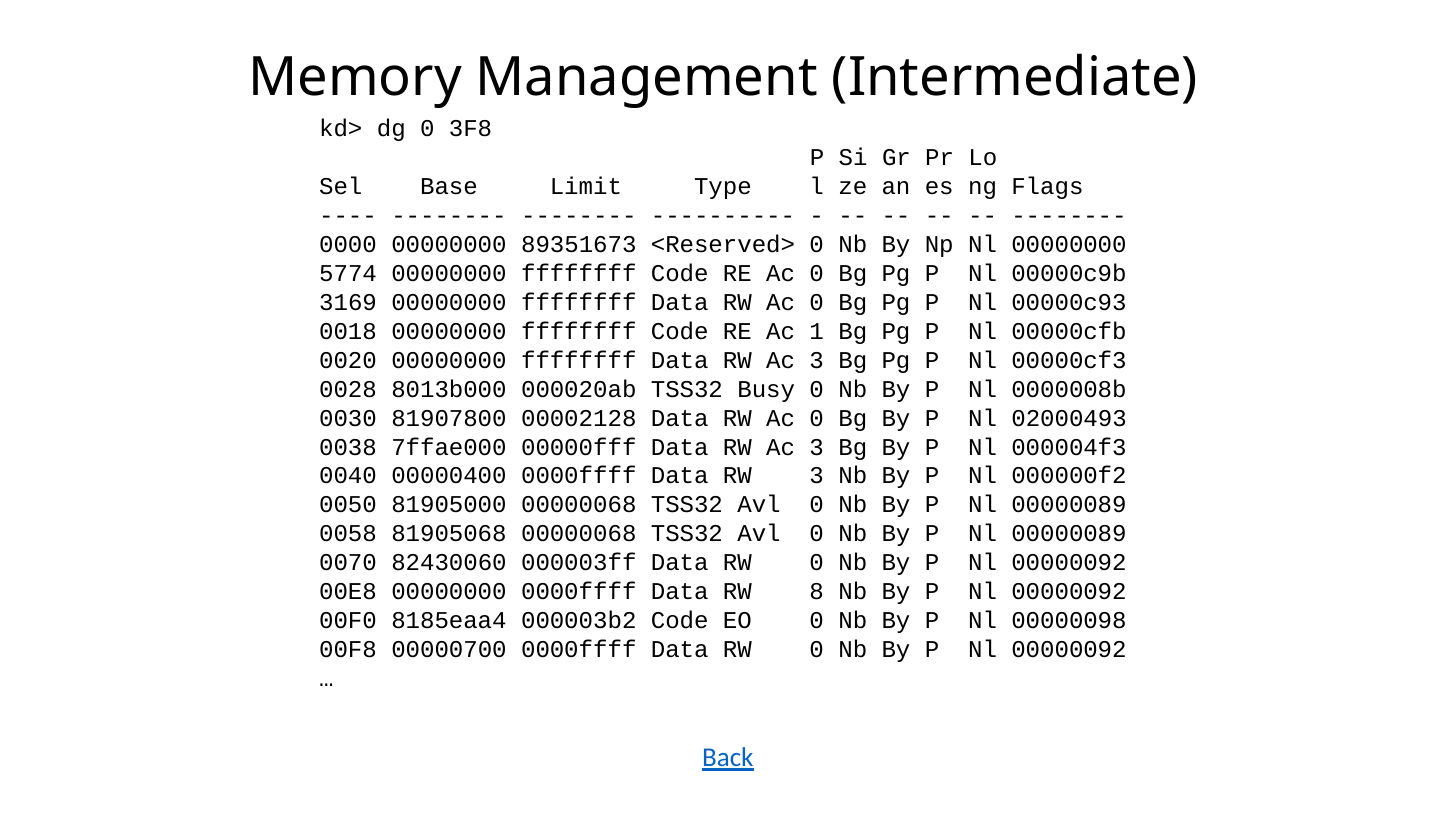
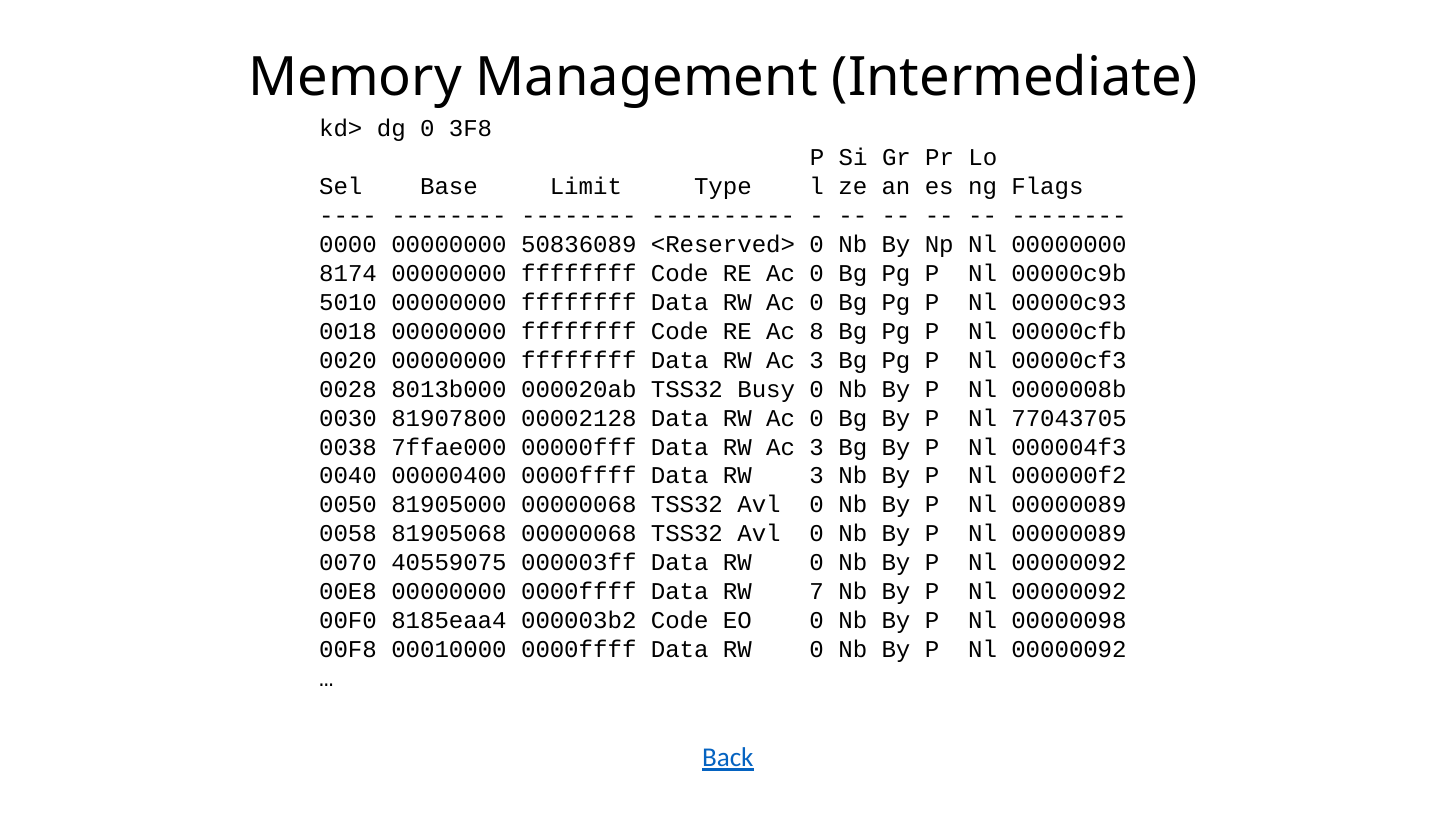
89351673: 89351673 -> 50836089 (579, 245)
5774: 5774 -> 8174 (348, 274)
3169: 3169 -> 5010 (348, 302)
1: 1 -> 8 (817, 331)
02000493: 02000493 -> 77043705 (1069, 418)
82430060: 82430060 -> 40559075 (449, 563)
8: 8 -> 7 (817, 592)
00000700: 00000700 -> 00010000 (449, 650)
